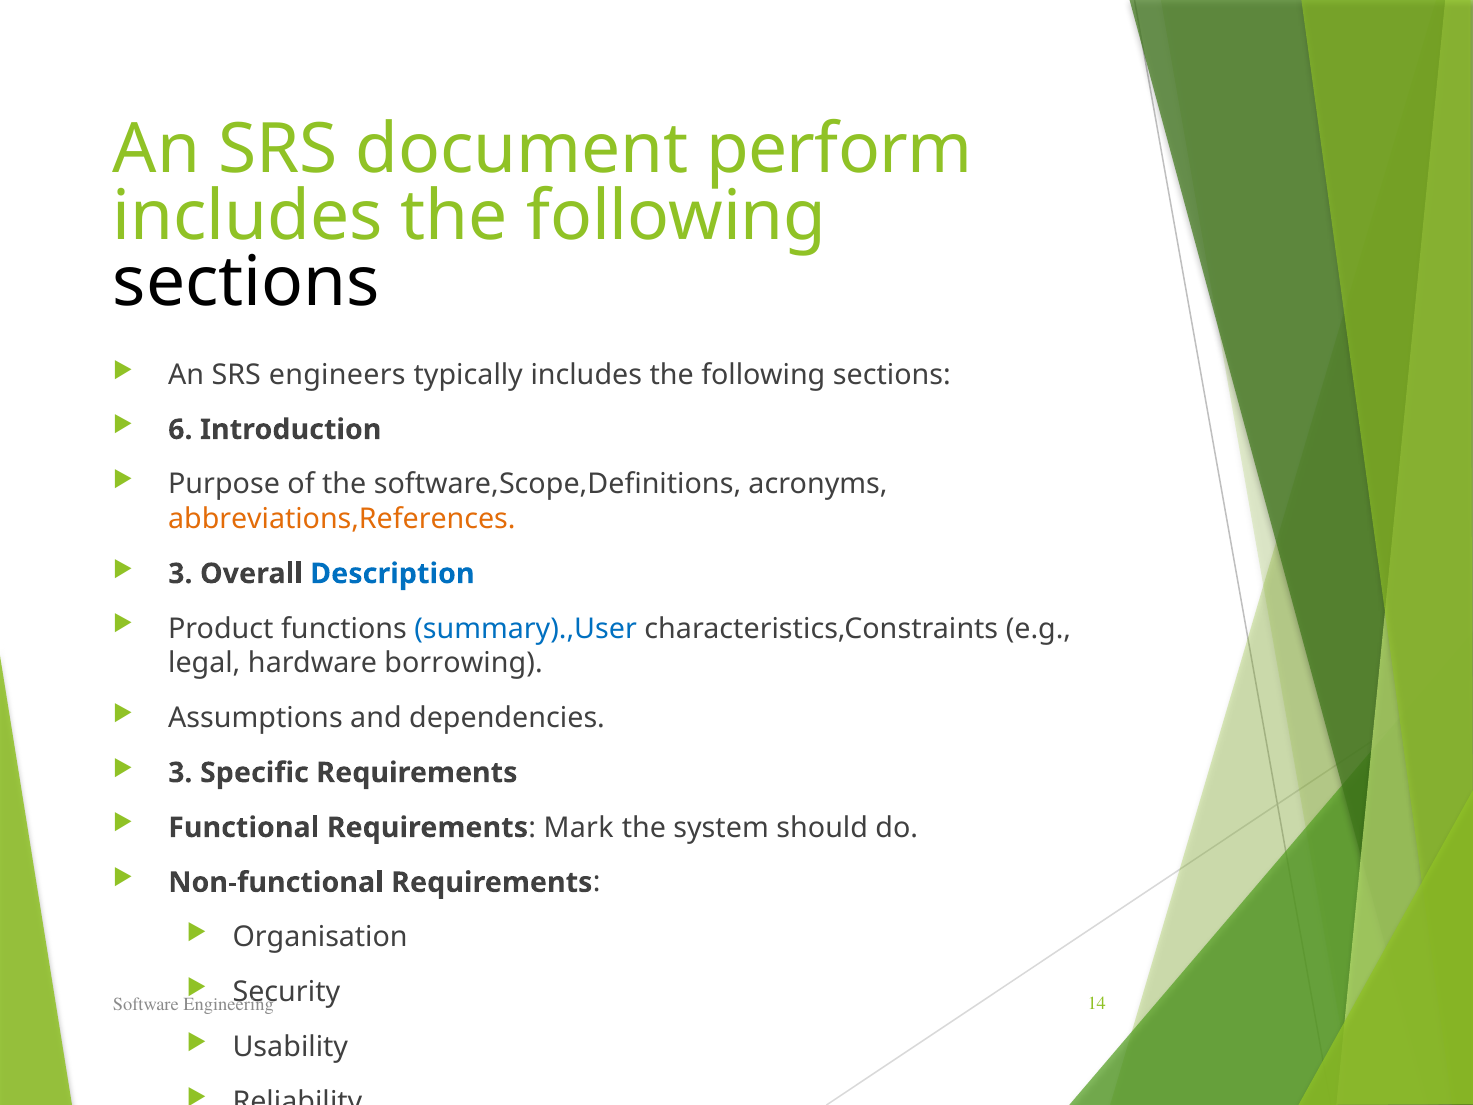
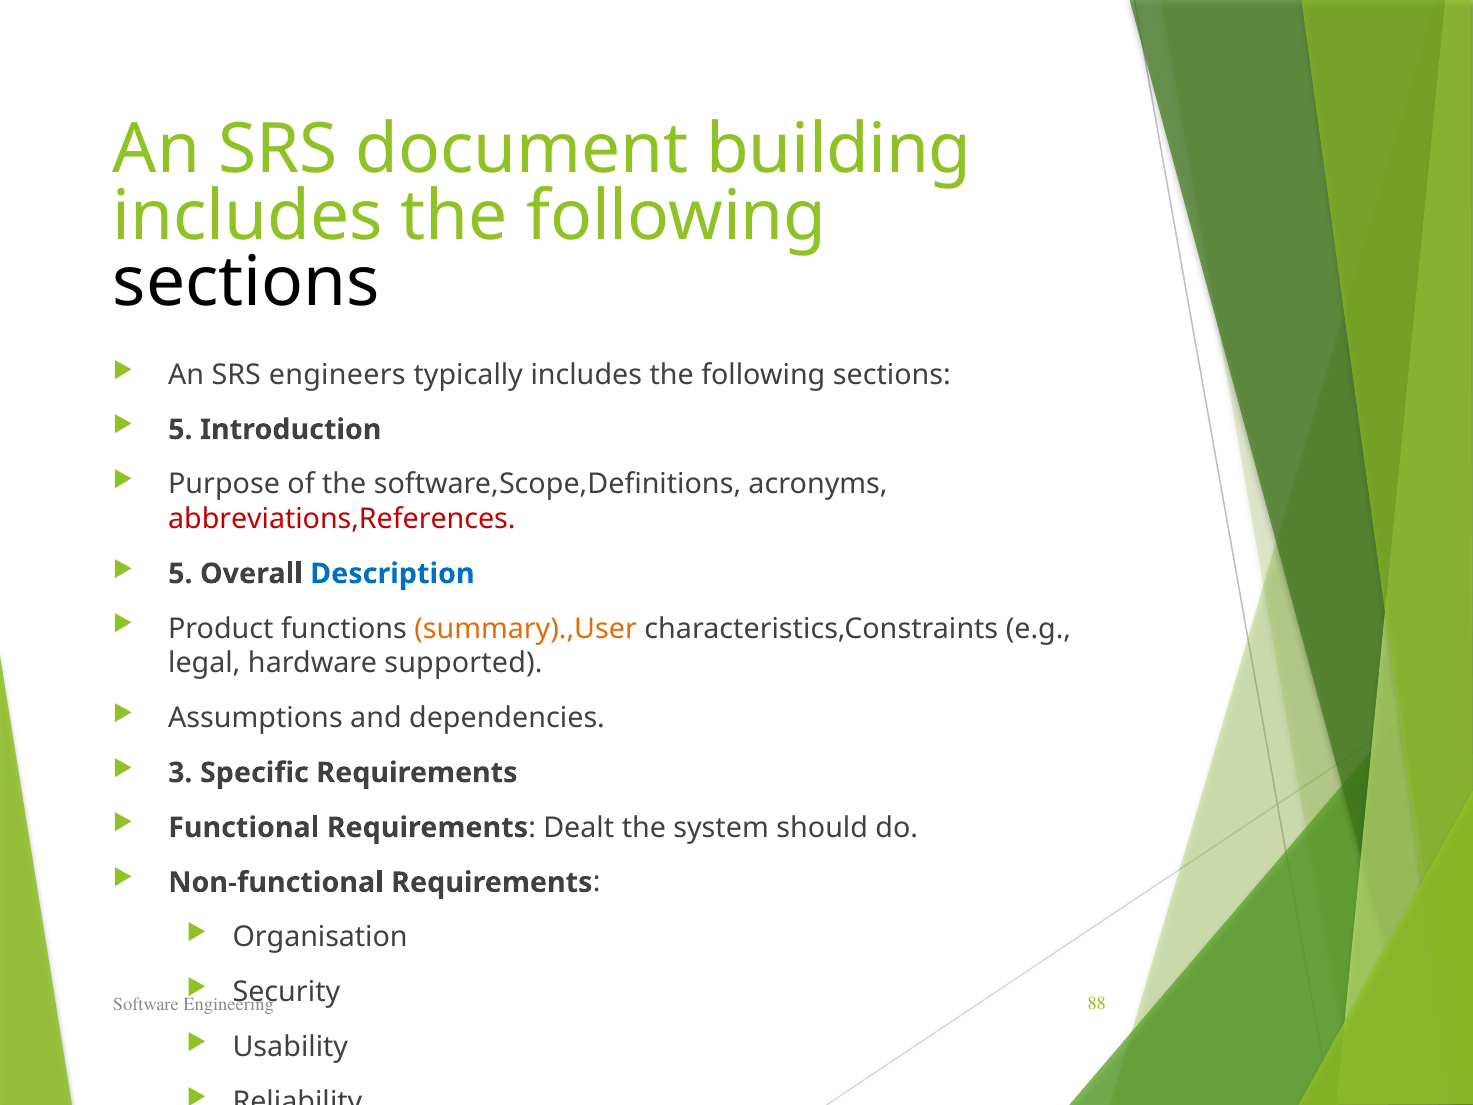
perform: perform -> building (839, 149)
6: 6 -> 5 (180, 429)
abbreviations,References colour: orange -> red (342, 519)
3: 3 -> 5 (180, 574)
summary).,User colour: blue -> orange (526, 628)
borrowing: borrowing -> supported (464, 663)
Mark: Mark -> Dealt (579, 827)
14: 14 -> 88 (1097, 1003)
